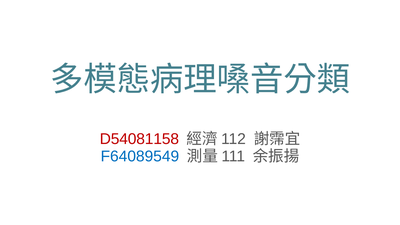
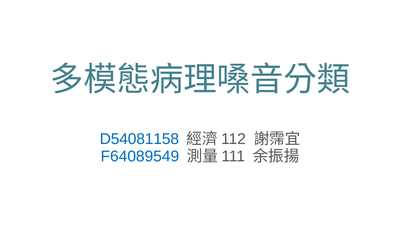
D54081158 colour: red -> blue (139, 139)
